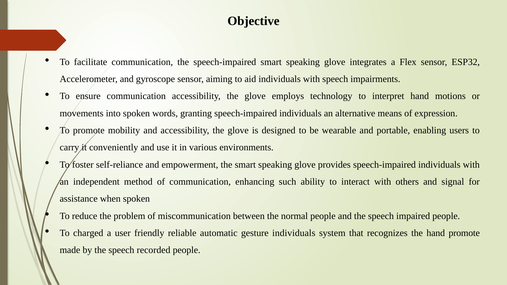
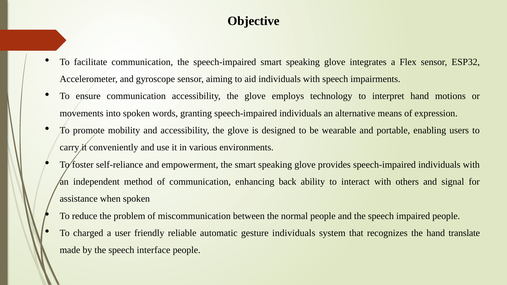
such: such -> back (288, 182)
hand promote: promote -> translate (464, 233)
recorded: recorded -> interface (154, 250)
